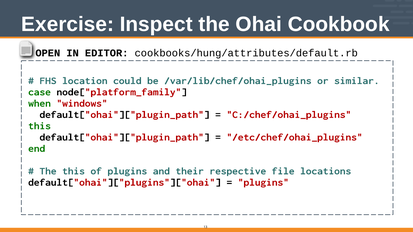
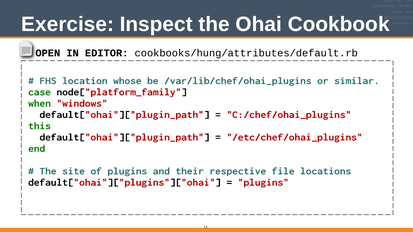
could: could -> whose (127, 81)
The this: this -> site (74, 171)
